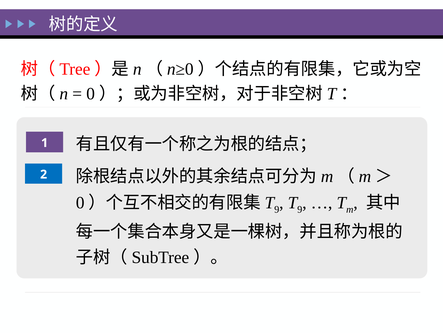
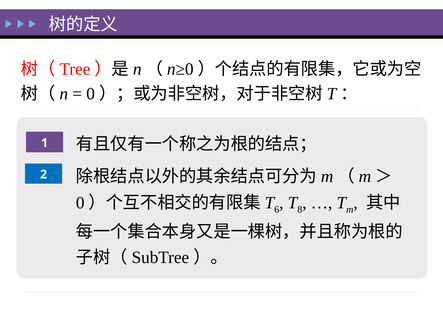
9: 9 -> 6 (277, 209)
9: 9 -> 8 (300, 209)
